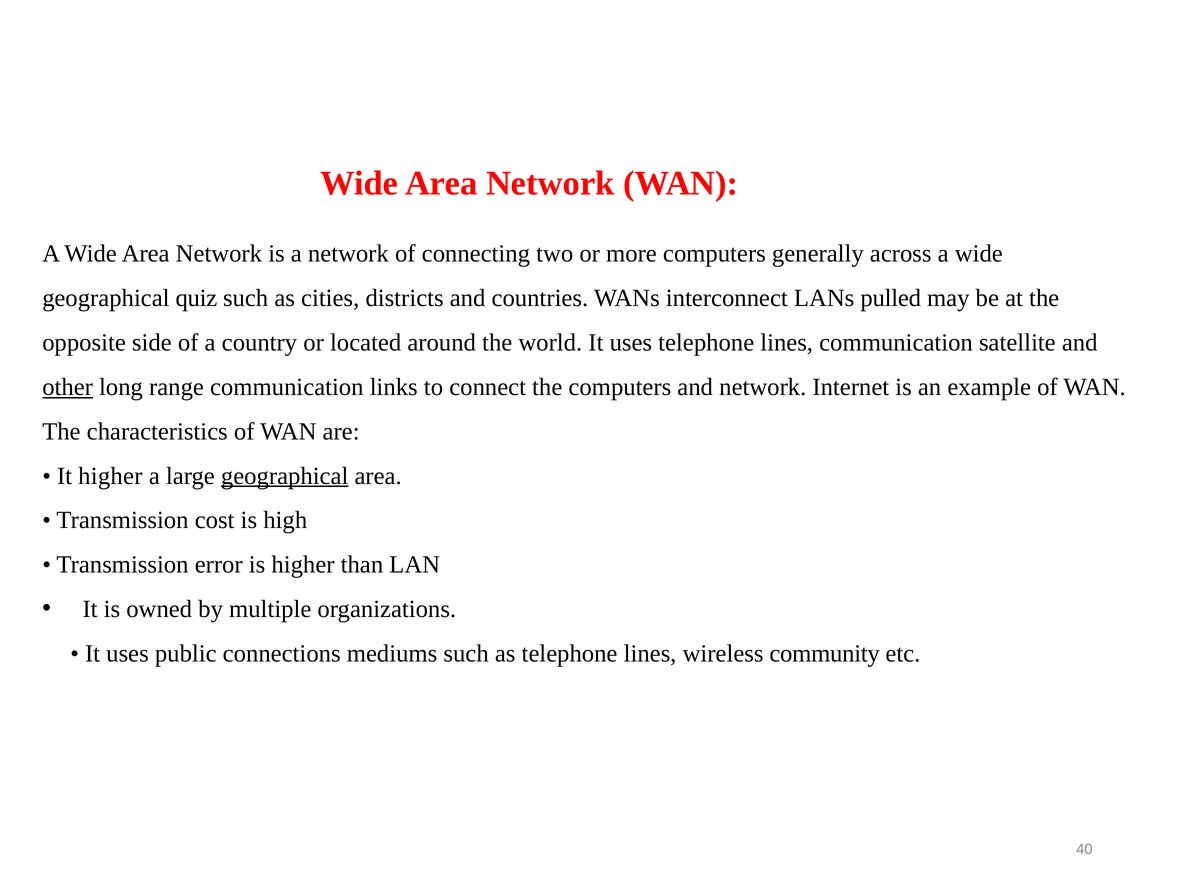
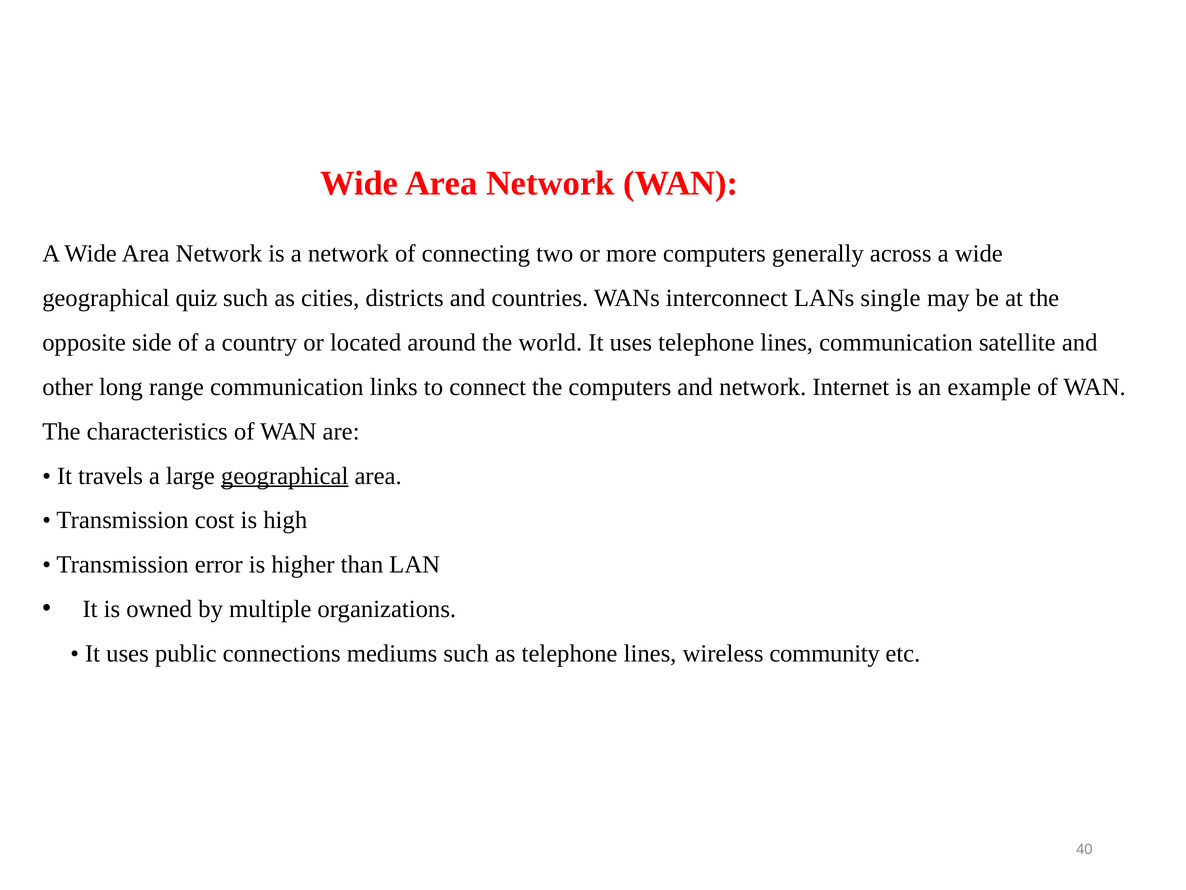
pulled: pulled -> single (891, 298)
other underline: present -> none (68, 387)
It higher: higher -> travels (111, 476)
